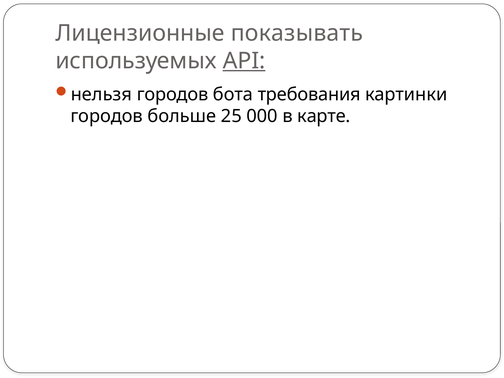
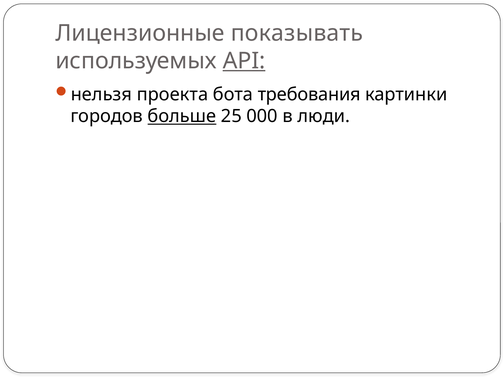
нельзя городов: городов -> проекта (172, 94)
больше underline: none -> present (182, 116)
карте: карте -> люди (324, 116)
